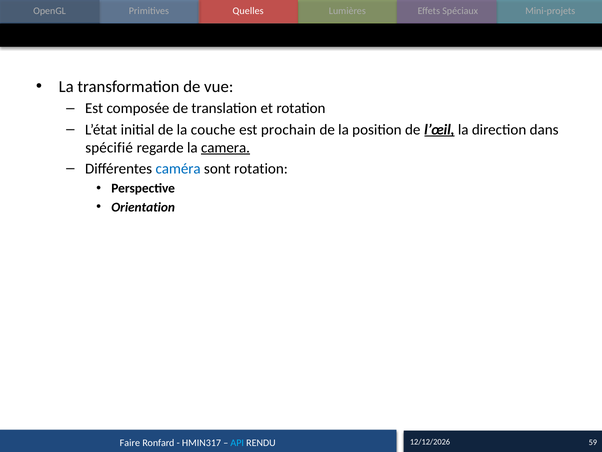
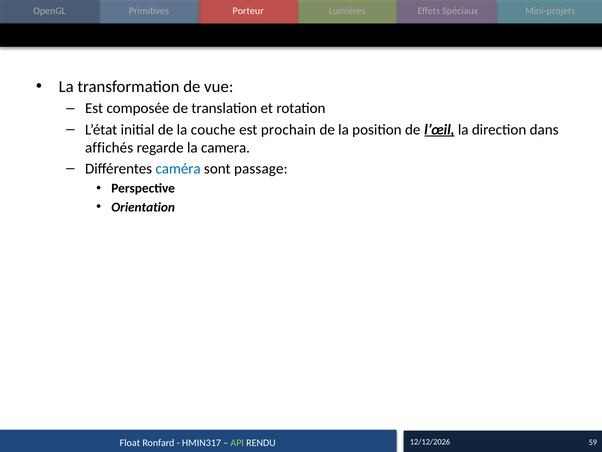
Quelles: Quelles -> Porteur (248, 11)
spécifié: spécifié -> affichés (109, 148)
camera underline: present -> none (226, 148)
sont rotation: rotation -> passage (261, 169)
Faire: Faire -> Float (130, 442)
API colour: light blue -> light green (237, 442)
